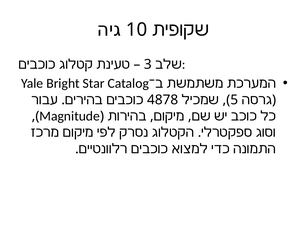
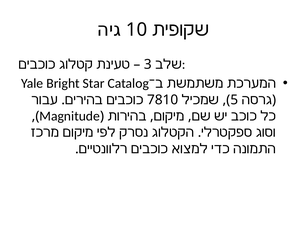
4878: 4878 -> 7810 (163, 100)
